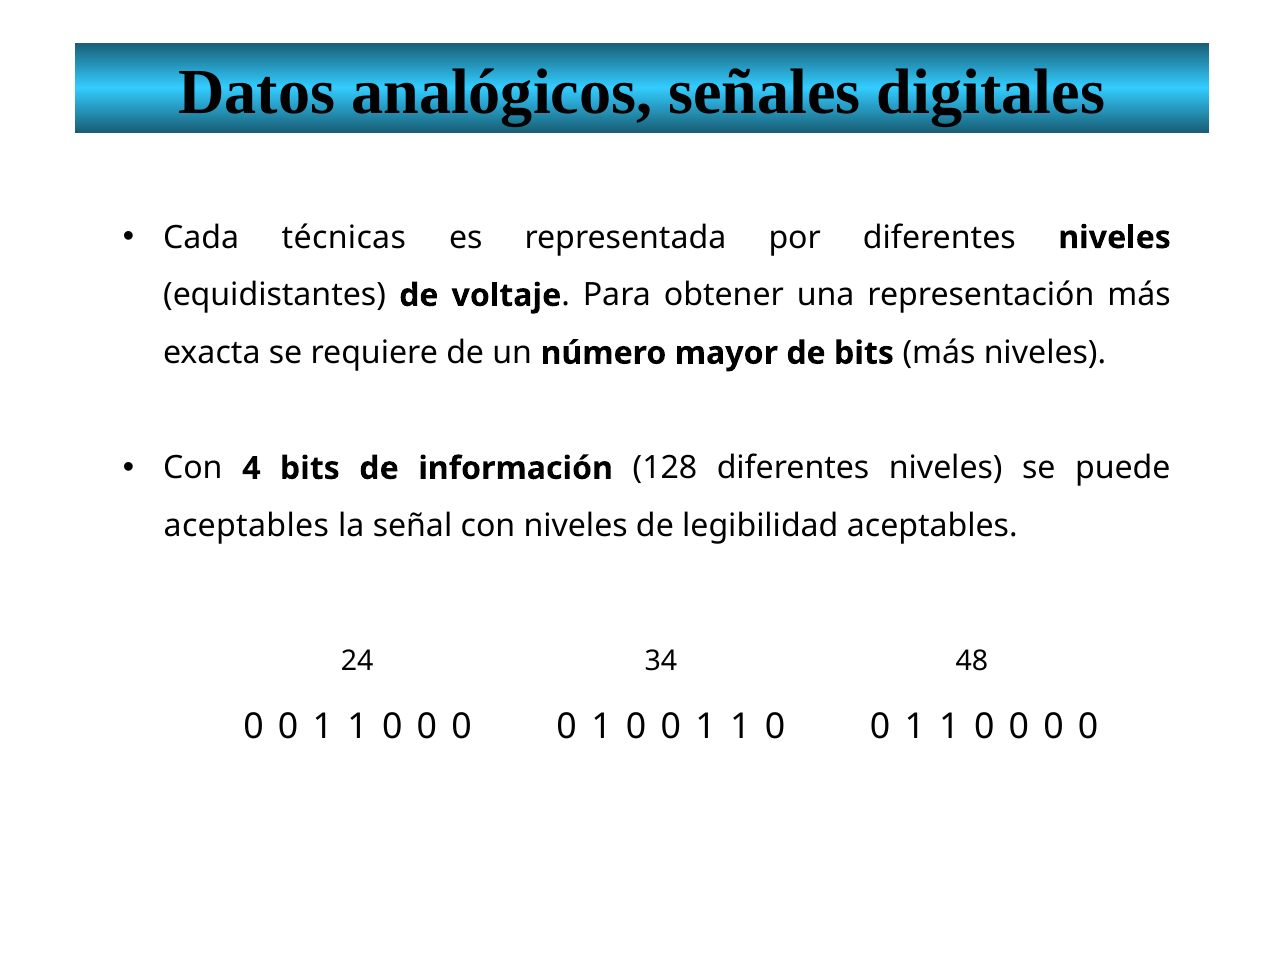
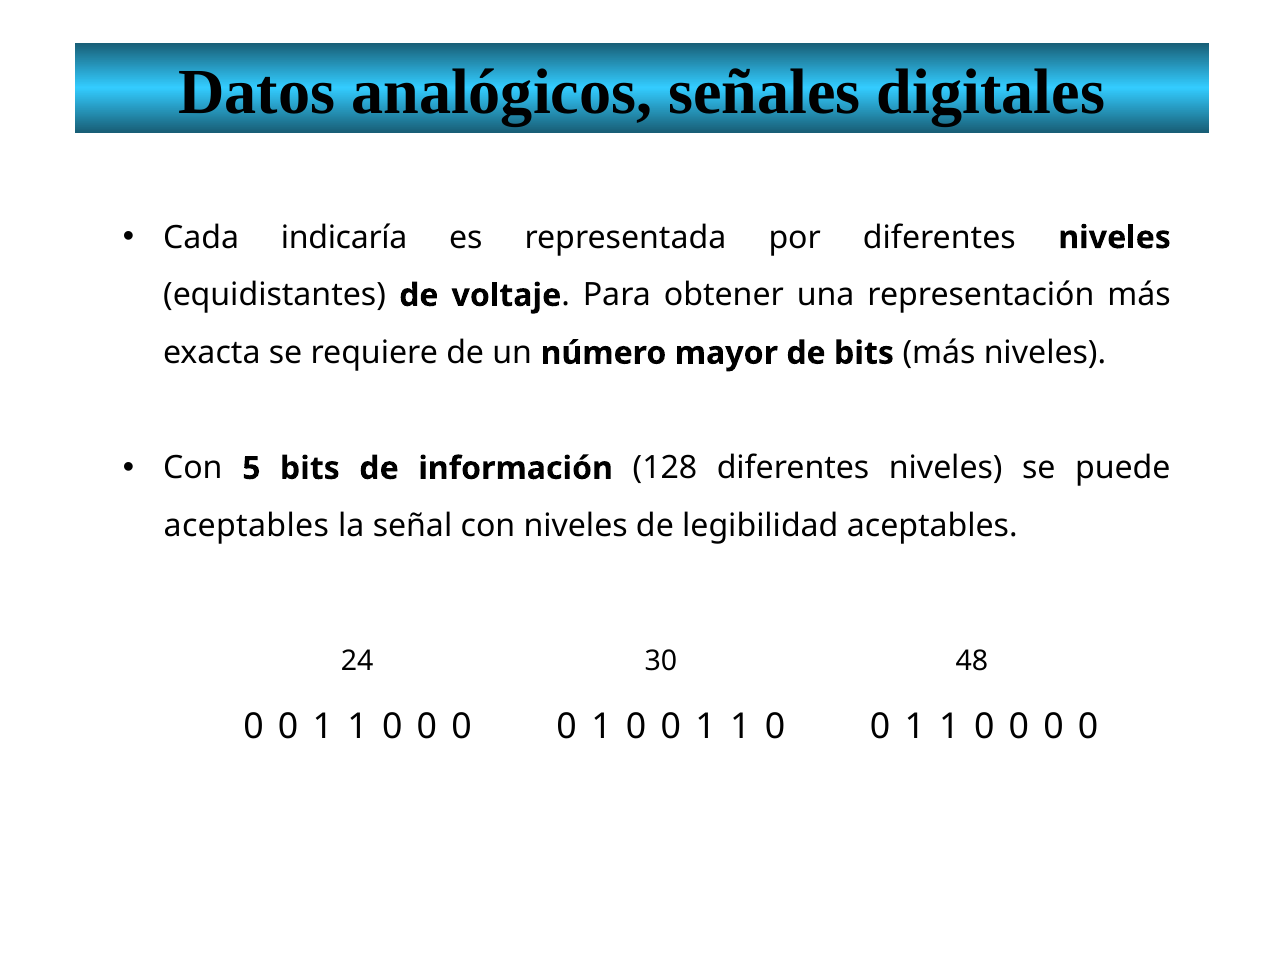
técnicas: técnicas -> indicaría (344, 238)
4: 4 -> 5 (251, 468)
34: 34 -> 30 (661, 661)
